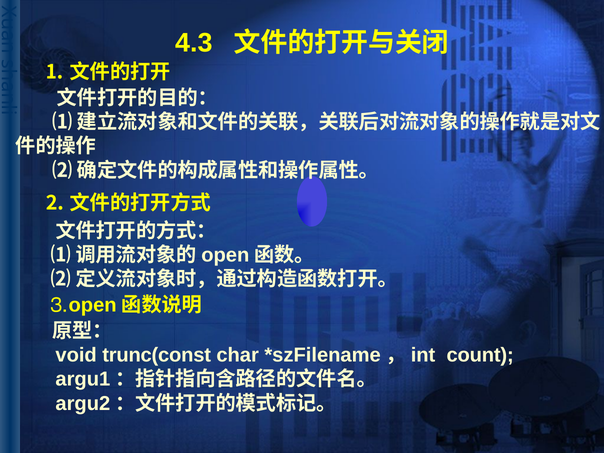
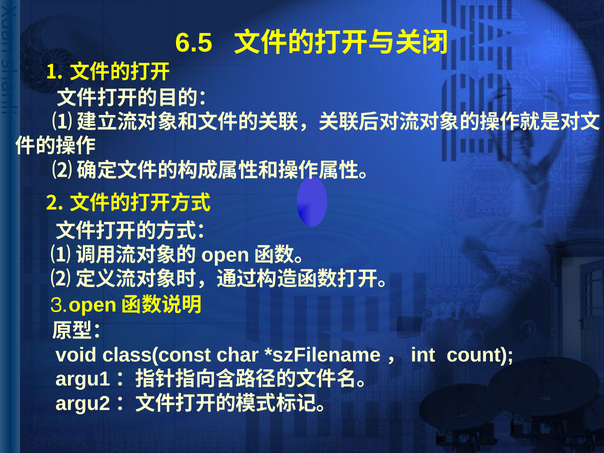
4.3: 4.3 -> 6.5 (194, 43)
trunc(const: trunc(const -> class(const (157, 355)
